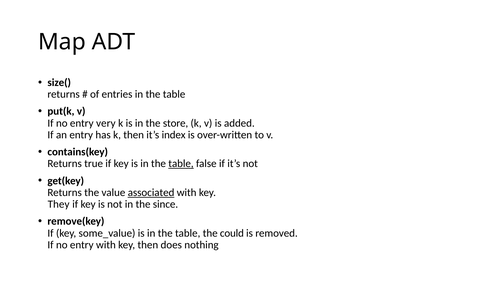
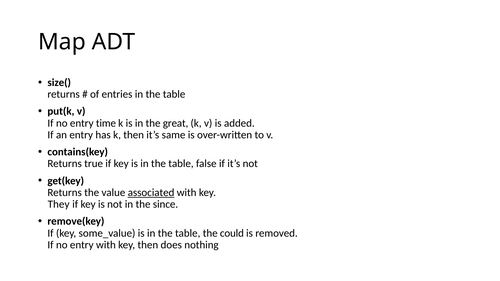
very: very -> time (106, 123)
store: store -> great (176, 123)
index: index -> same (174, 135)
table underline: present -> none (181, 164)
